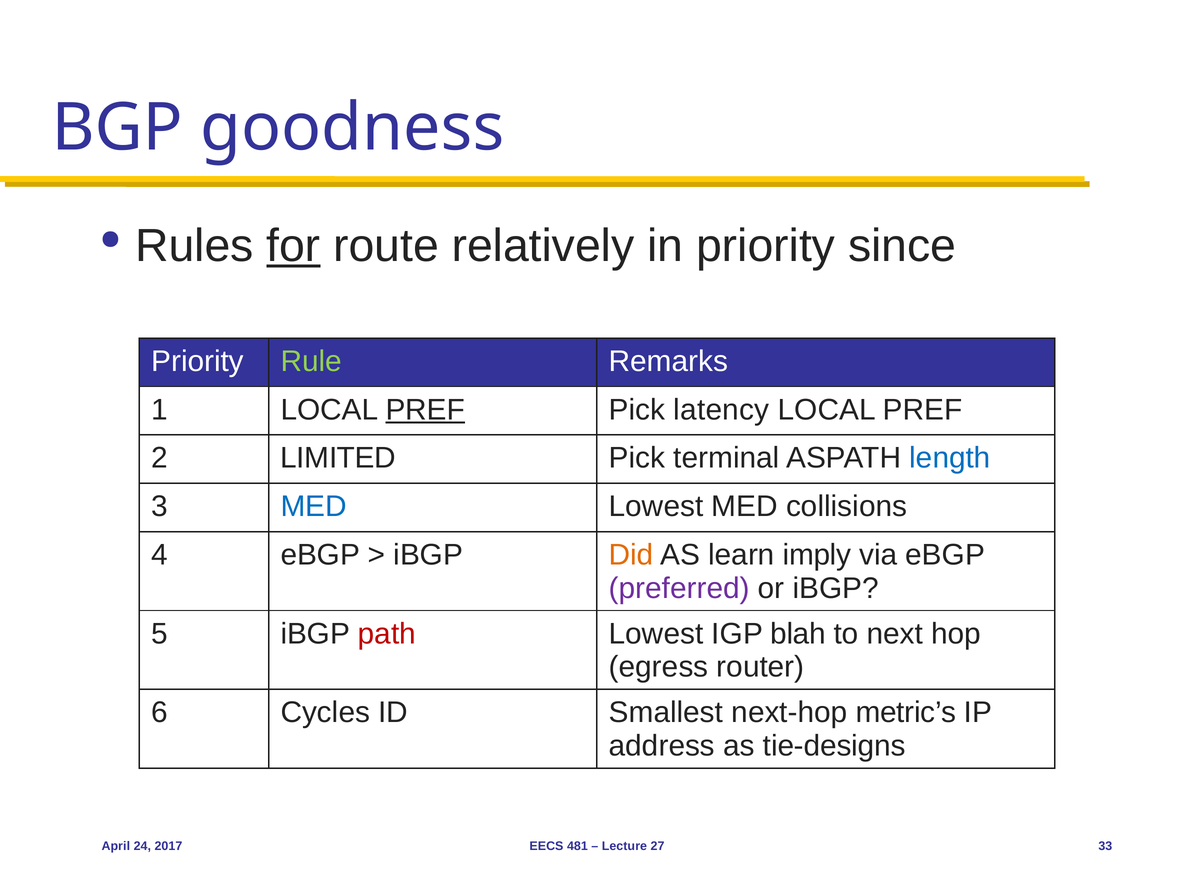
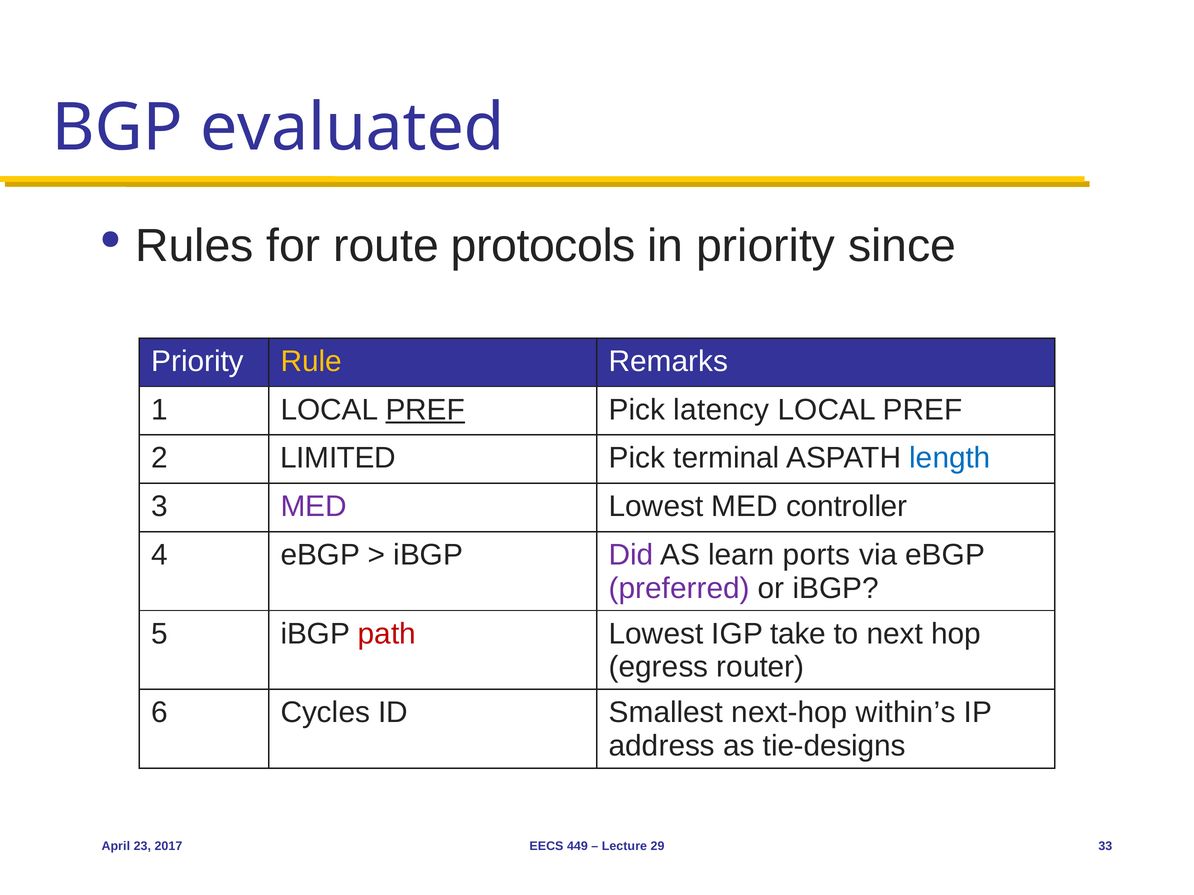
goodness: goodness -> evaluated (352, 128)
for underline: present -> none (293, 246)
relatively: relatively -> protocols (543, 246)
Rule colour: light green -> yellow (311, 362)
MED colour: blue -> purple (314, 507)
collisions: collisions -> controller (847, 507)
Did colour: orange -> purple (631, 555)
imply: imply -> ports (817, 555)
blah: blah -> take (798, 634)
metric’s: metric’s -> within’s (906, 713)
24: 24 -> 23 (142, 847)
481: 481 -> 449 (577, 847)
27: 27 -> 29 (658, 847)
